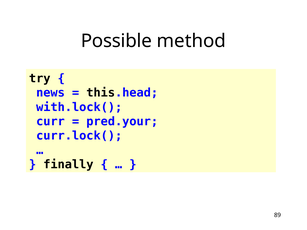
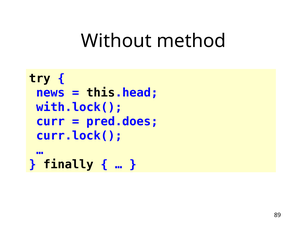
Possible: Possible -> Without (116, 41)
pred.your: pred.your -> pred.does (122, 122)
